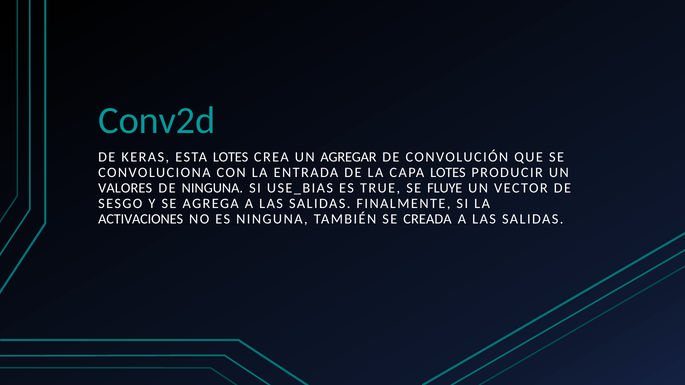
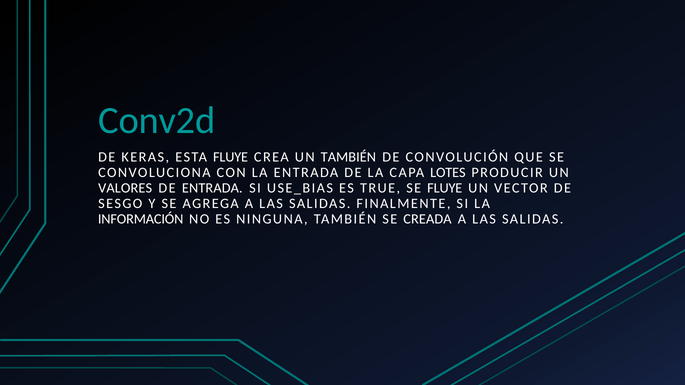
ESTA LOTES: LOTES -> FLUYE (231, 157)
UN AGREGAR: AGREGAR -> TAMBIÉN (348, 157)
DE NINGUNA: NINGUNA -> ENTRADA (212, 188)
ACTIVACIONES: ACTIVACIONES -> INFORMACIÓN (141, 219)
